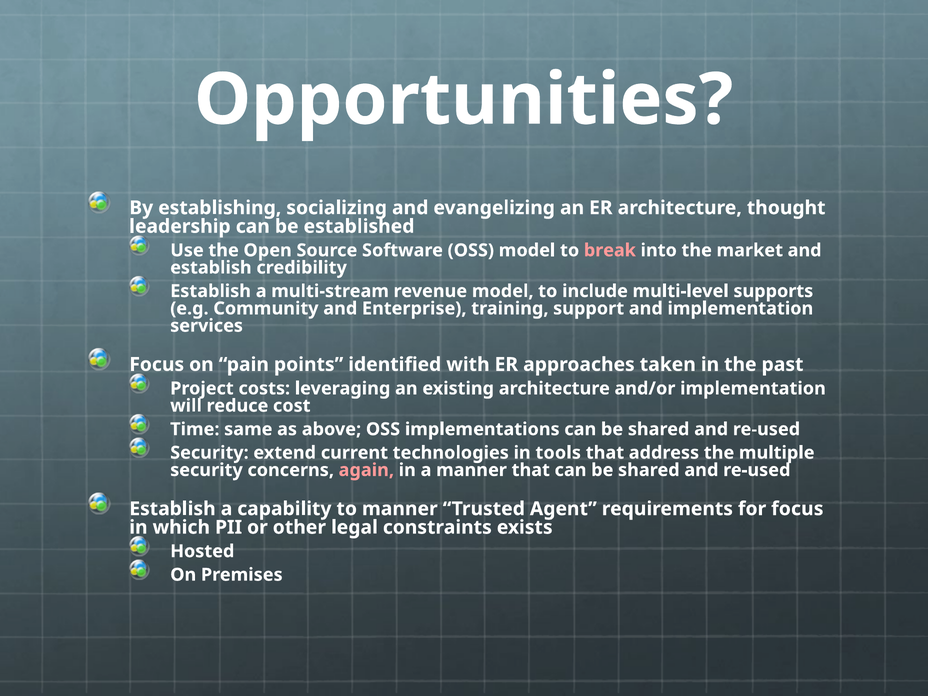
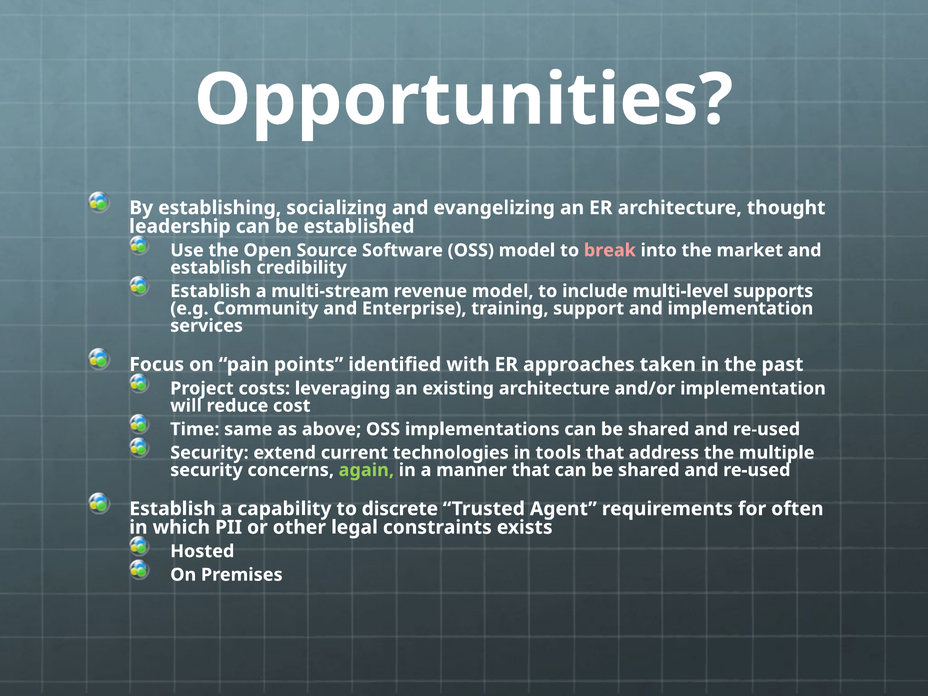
again colour: pink -> light green (366, 470)
to manner: manner -> discrete (400, 509)
for focus: focus -> often (797, 509)
